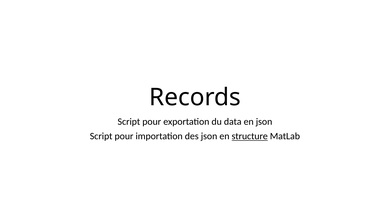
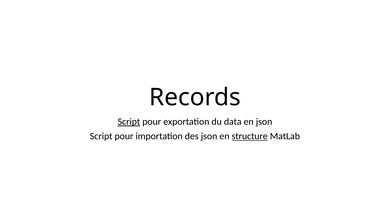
Script underline: none -> present (129, 122)
